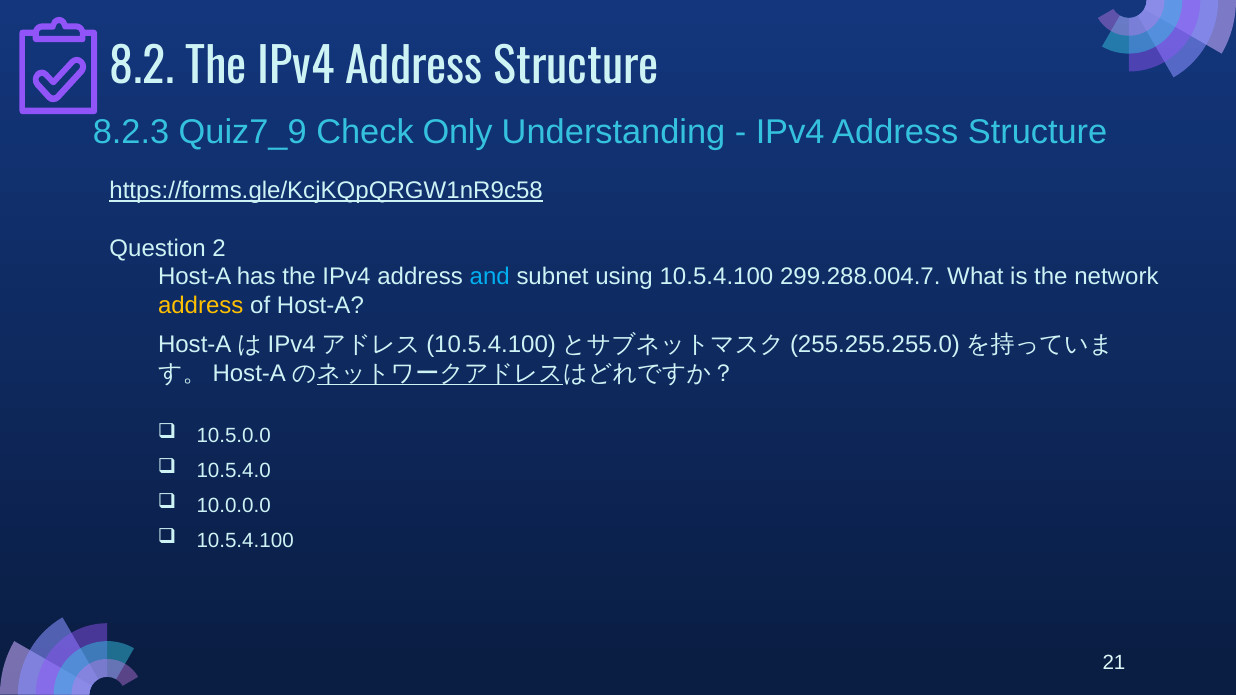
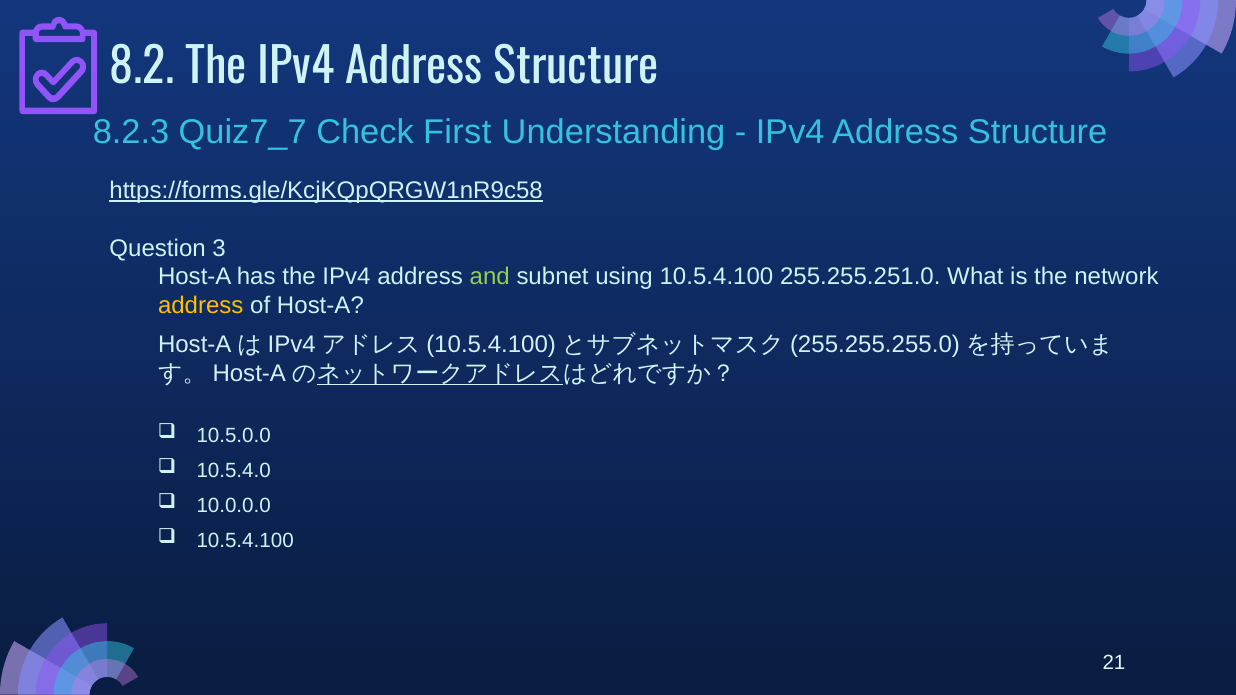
Quiz7_9: Quiz7_9 -> Quiz7_7 (243, 133)
Only: Only -> First (457, 133)
2: 2 -> 3 (219, 248)
and colour: light blue -> light green (490, 277)
299.288.004.7: 299.288.004.7 -> 255.255.251.0 (860, 277)
